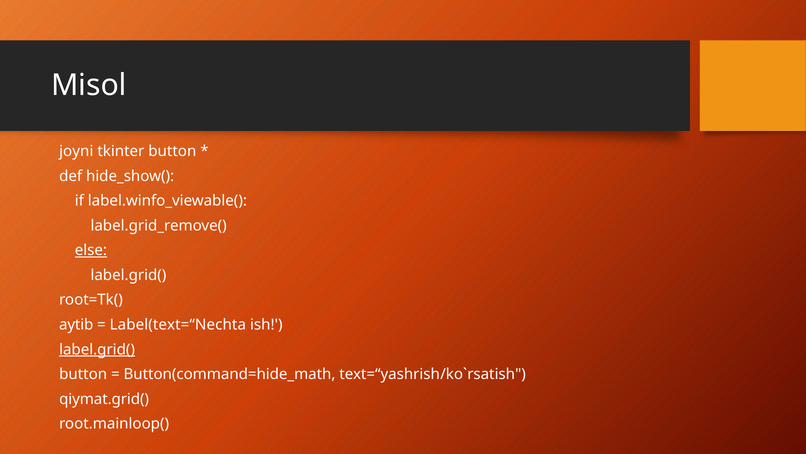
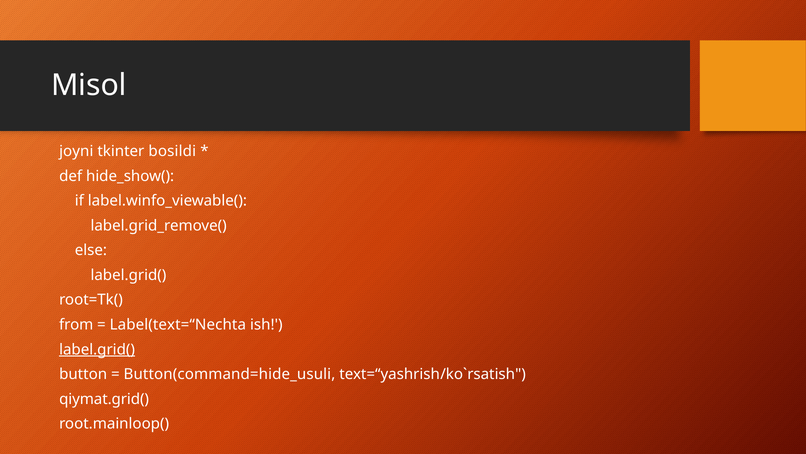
tkinter button: button -> bosildi (172, 151)
else underline: present -> none (91, 250)
aytib: aytib -> from (76, 324)
Button(command=hide_math: Button(command=hide_math -> Button(command=hide_usuli (229, 374)
